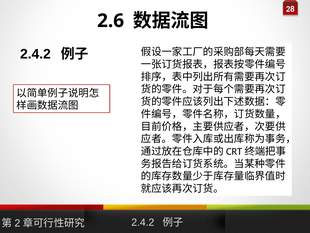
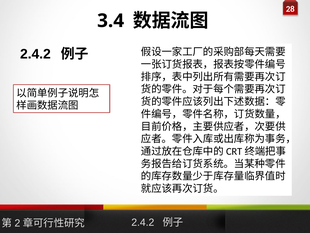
2.6: 2.6 -> 3.4 (111, 21)
